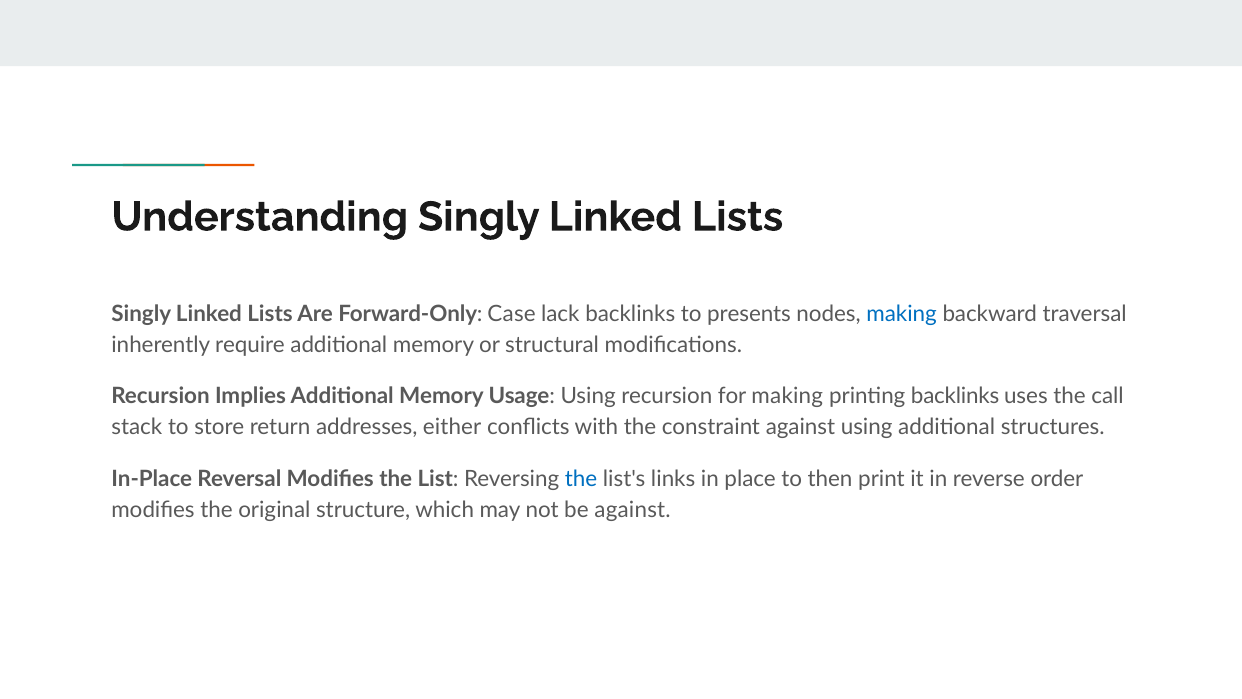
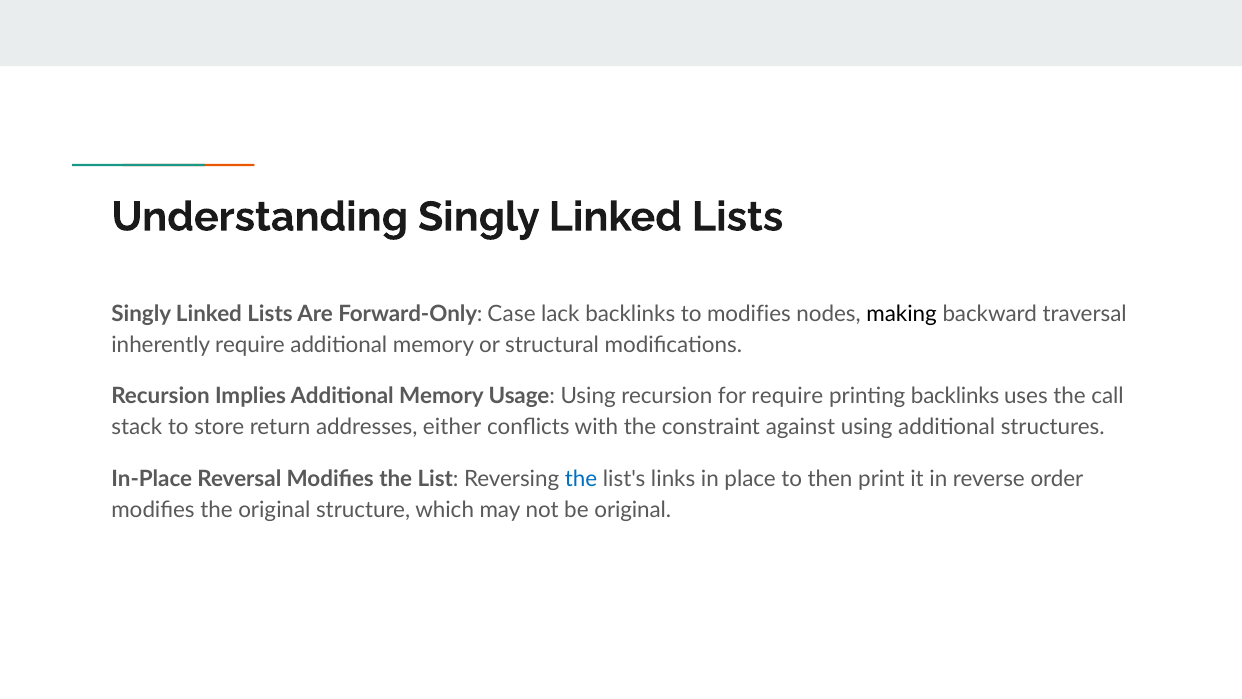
to presents: presents -> modifies (749, 314)
making colour: blue -> black (902, 314)
for making: making -> require (787, 396)
be against: against -> original (633, 509)
